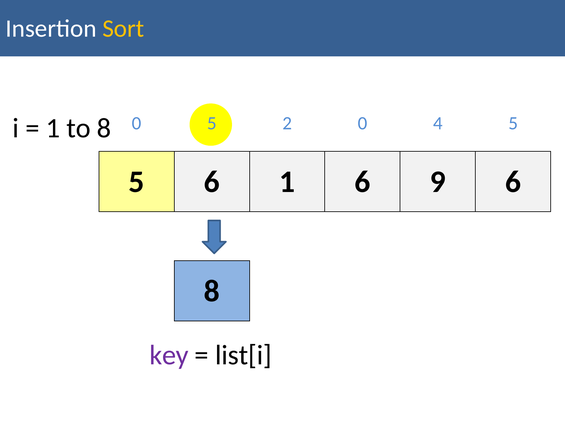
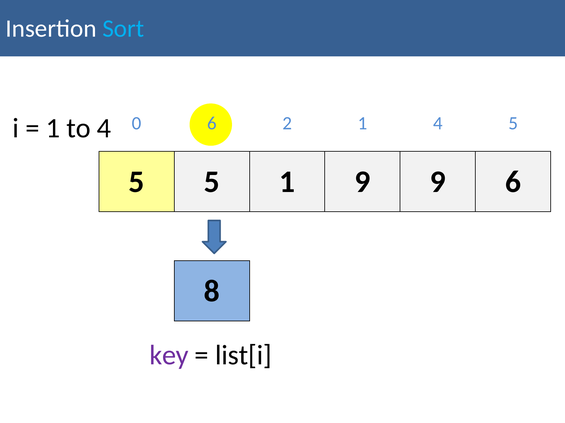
Sort colour: yellow -> light blue (123, 29)
0 5: 5 -> 6 (212, 123)
2 0: 0 -> 1 (362, 123)
to 8: 8 -> 4 (104, 128)
5 6: 6 -> 5 (212, 182)
1 6: 6 -> 9 (363, 182)
